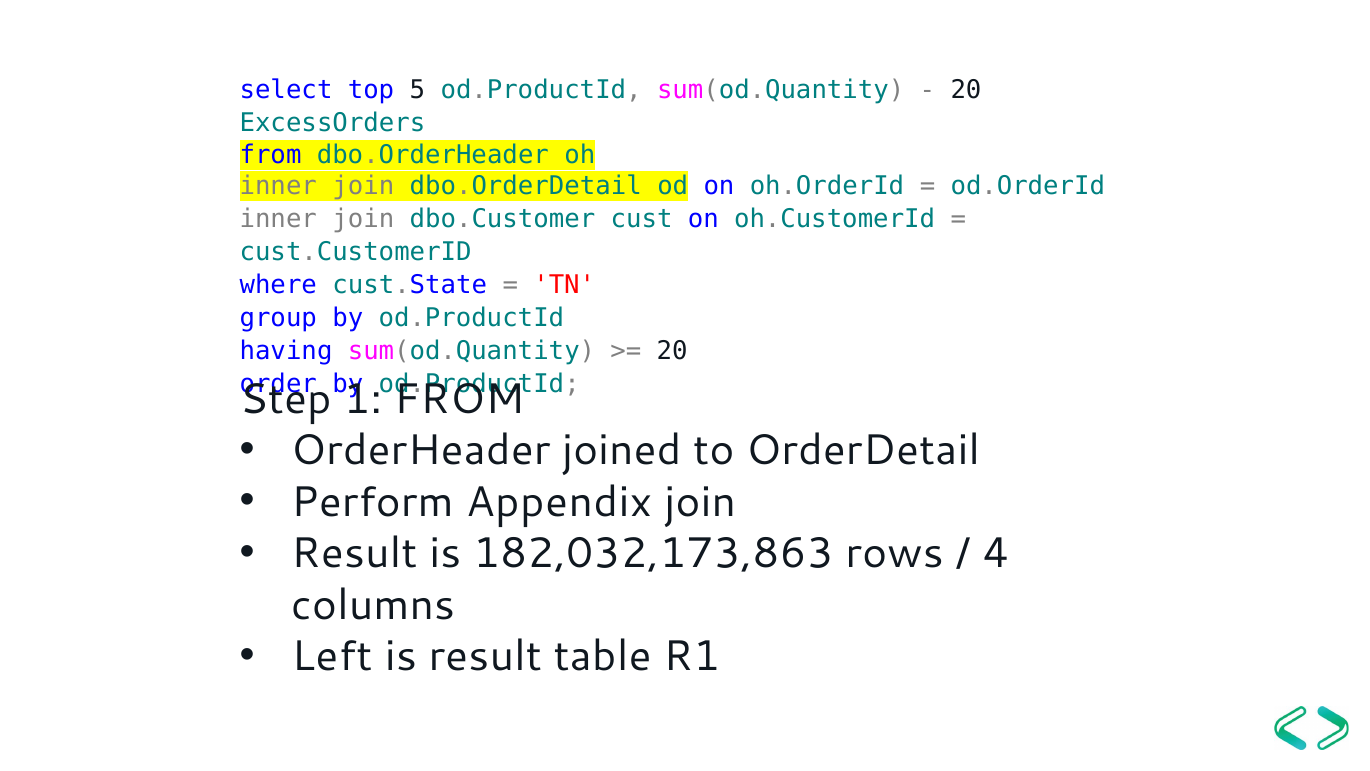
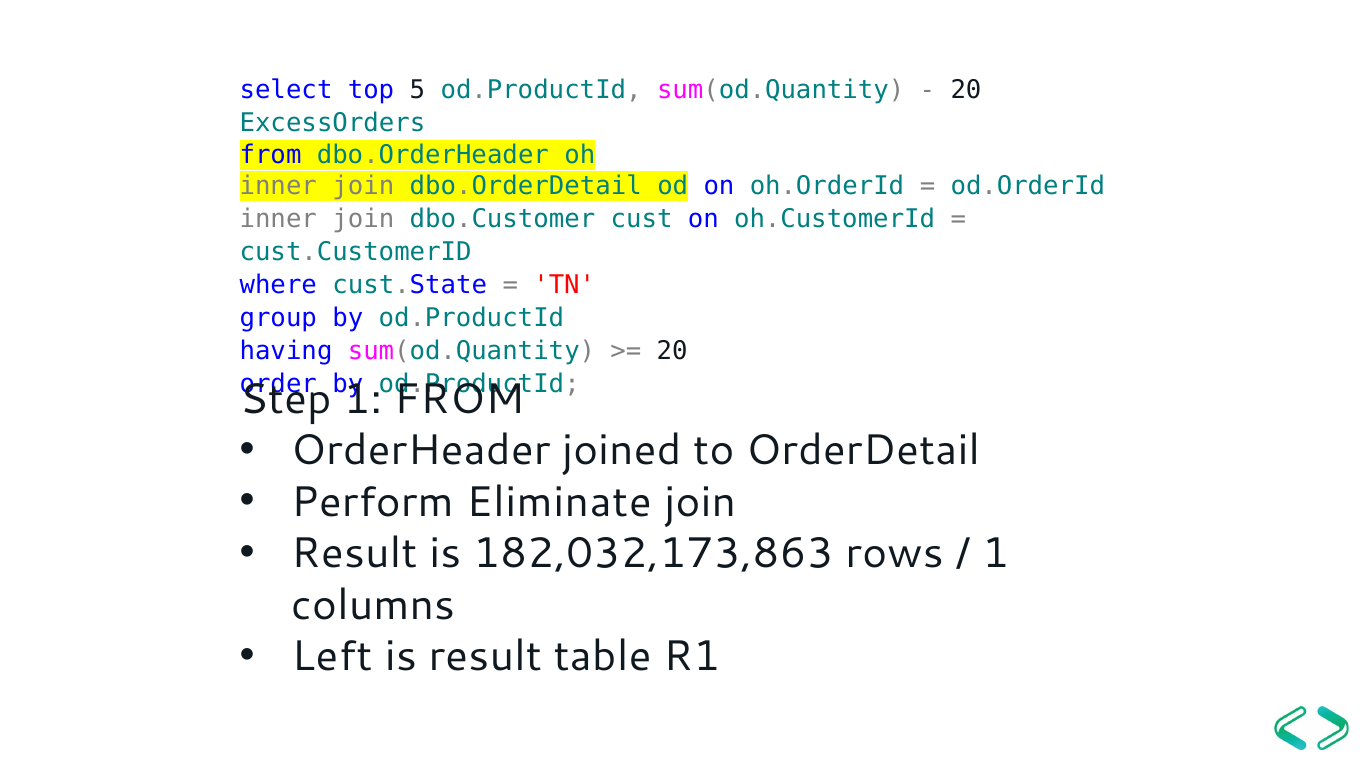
Appendix: Appendix -> Eliminate (559, 502)
4: 4 -> 1 (996, 553)
